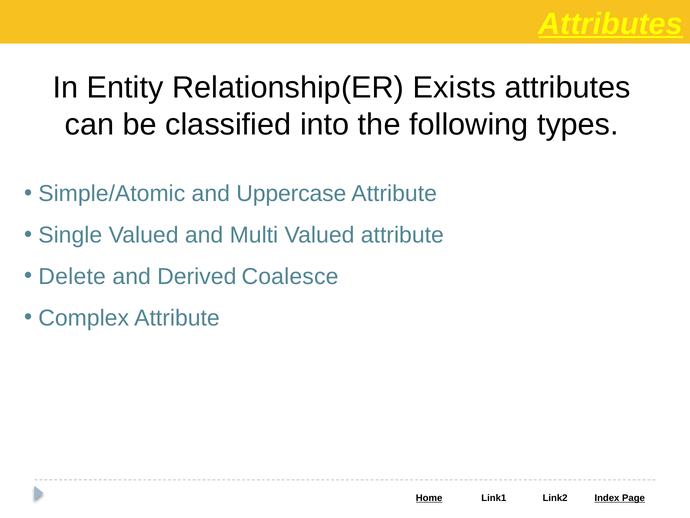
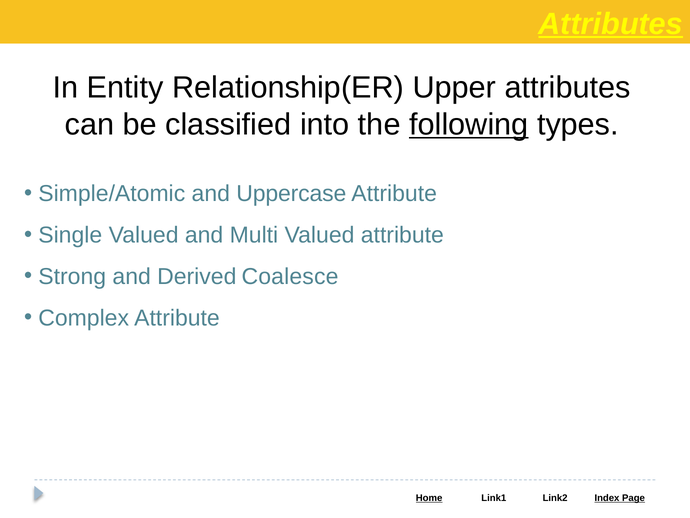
Exists: Exists -> Upper (454, 88)
following underline: none -> present (469, 124)
Delete: Delete -> Strong (72, 276)
